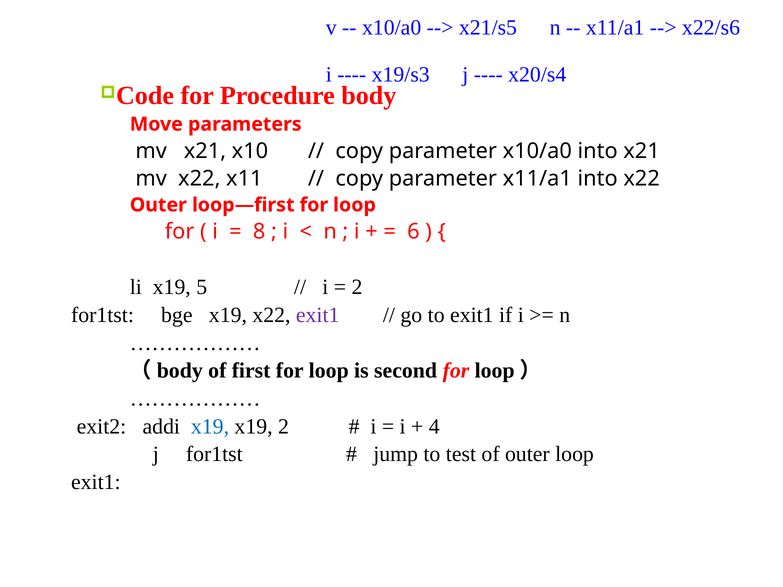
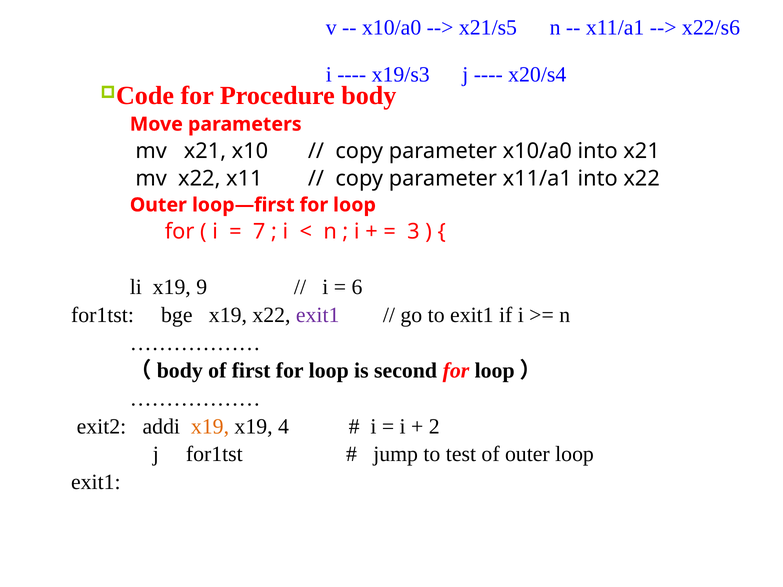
8: 8 -> 7 (259, 232)
6: 6 -> 3 (413, 232)
5: 5 -> 9 (202, 287)
2: 2 -> 6 (357, 287)
x19 colour: blue -> orange (210, 427)
x19 2: 2 -> 4 (283, 427)
4: 4 -> 2 (434, 427)
